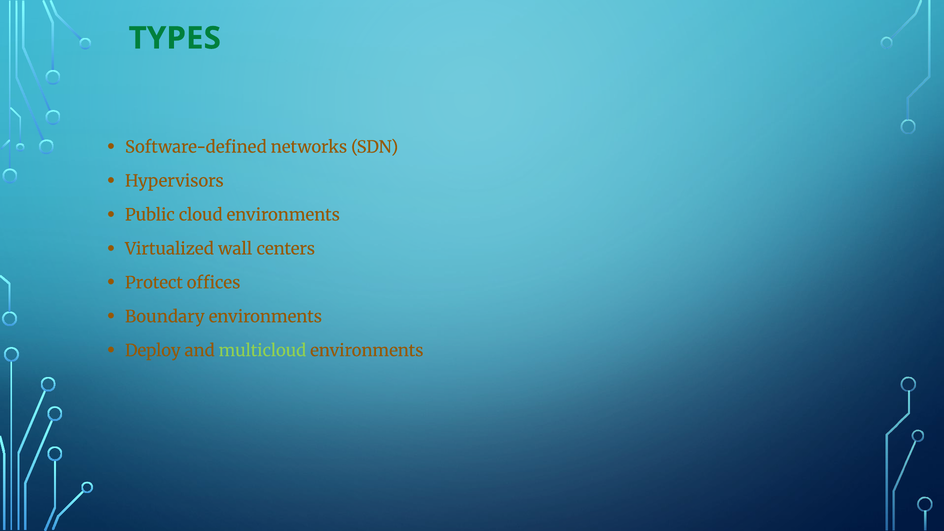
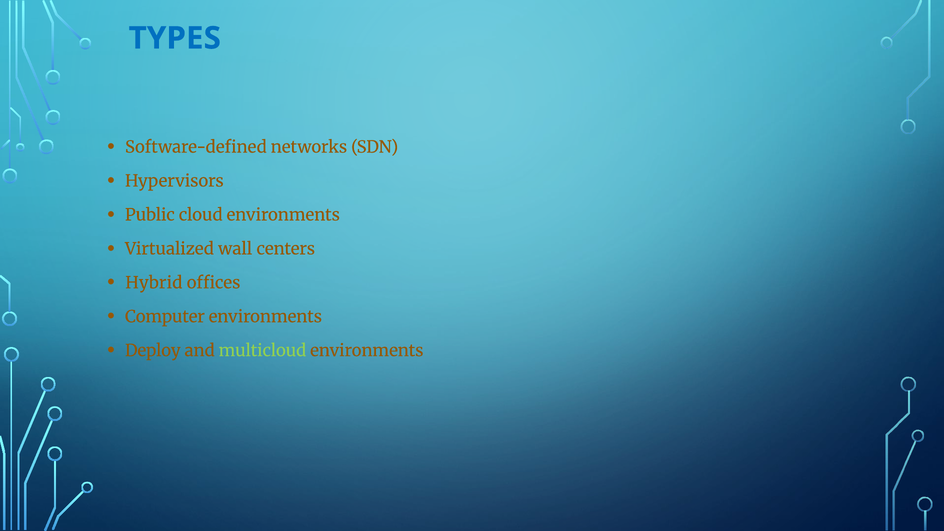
TYPES colour: green -> blue (175, 38)
Protect: Protect -> Hybrid (154, 283)
Boundary: Boundary -> Computer (165, 317)
